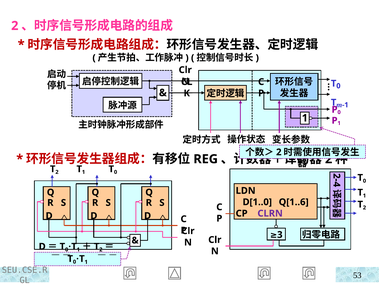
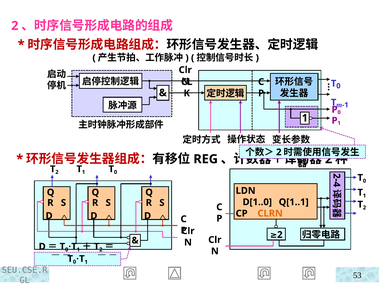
Q[1..6: Q[1..6 -> Q[1..1 (294, 202)
CLRN colour: purple -> orange (270, 214)
3: 3 -> 2 (280, 235)
